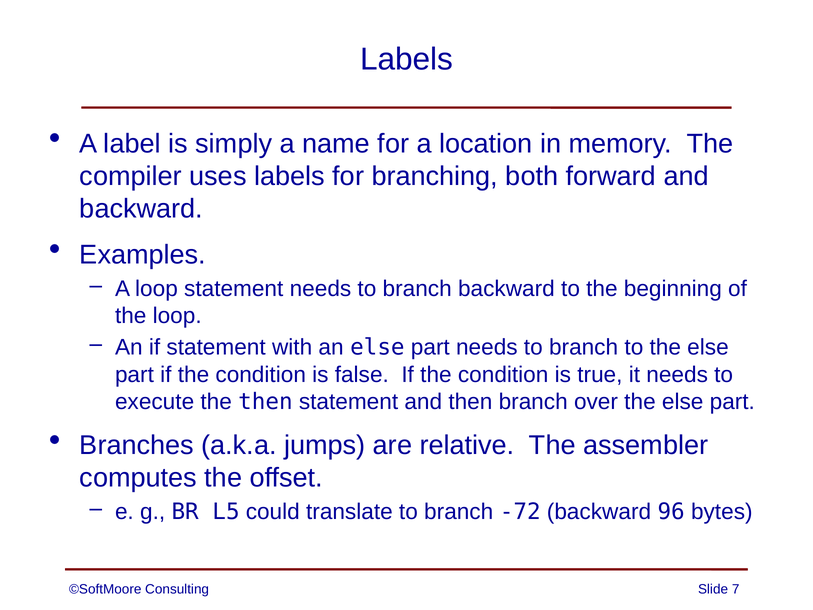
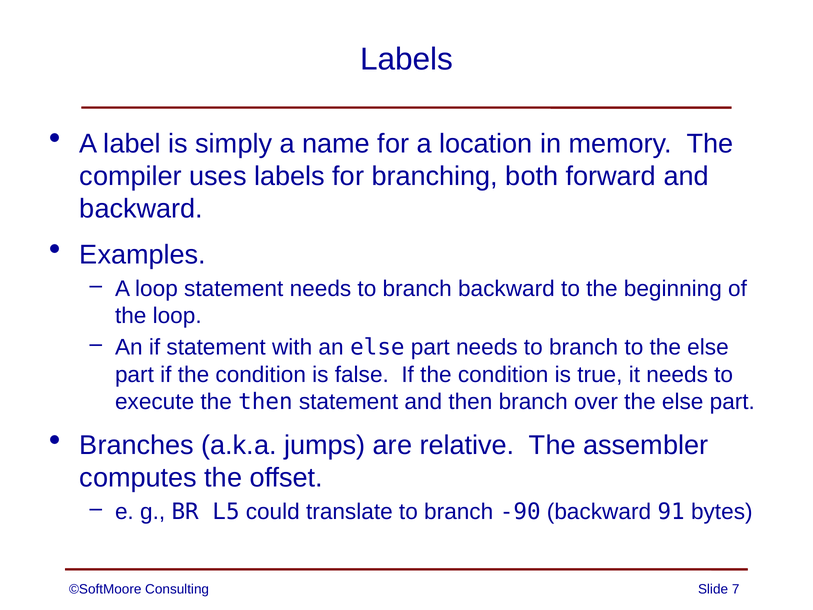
-72: -72 -> -90 (520, 512)
96: 96 -> 91 (671, 512)
